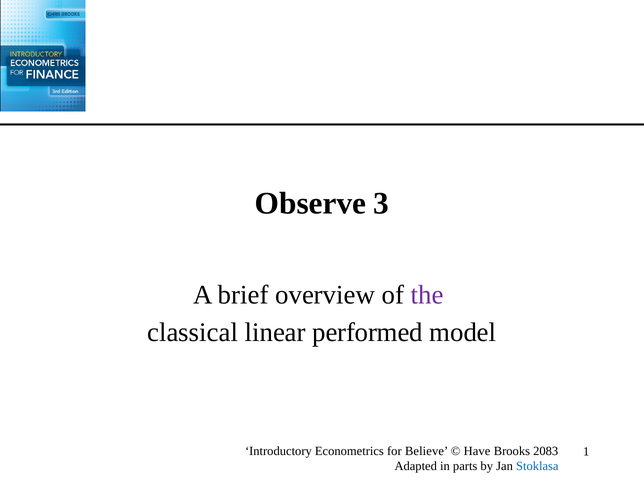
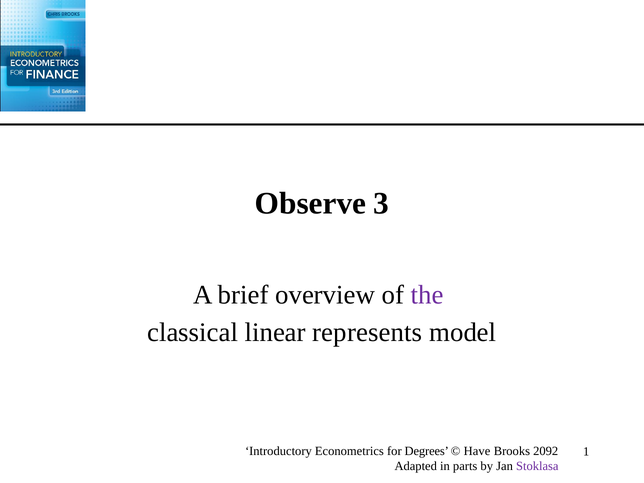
performed: performed -> represents (367, 332)
Believe: Believe -> Degrees (427, 451)
2083: 2083 -> 2092 (546, 451)
Stoklasa colour: blue -> purple (537, 466)
